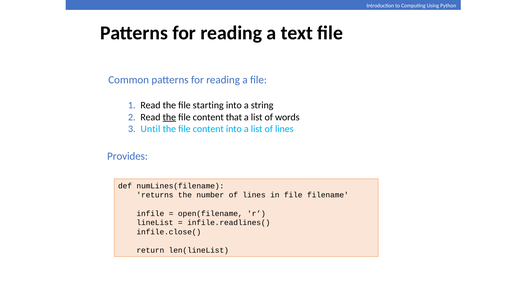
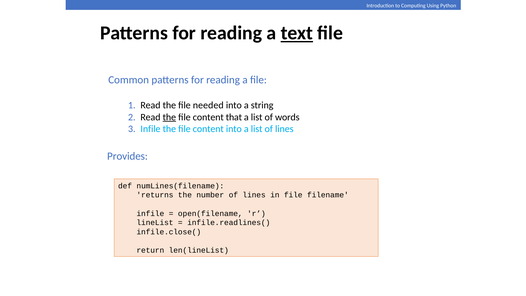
text underline: none -> present (297, 33)
starting: starting -> needed (208, 105)
Until: Until -> Infile (150, 129)
